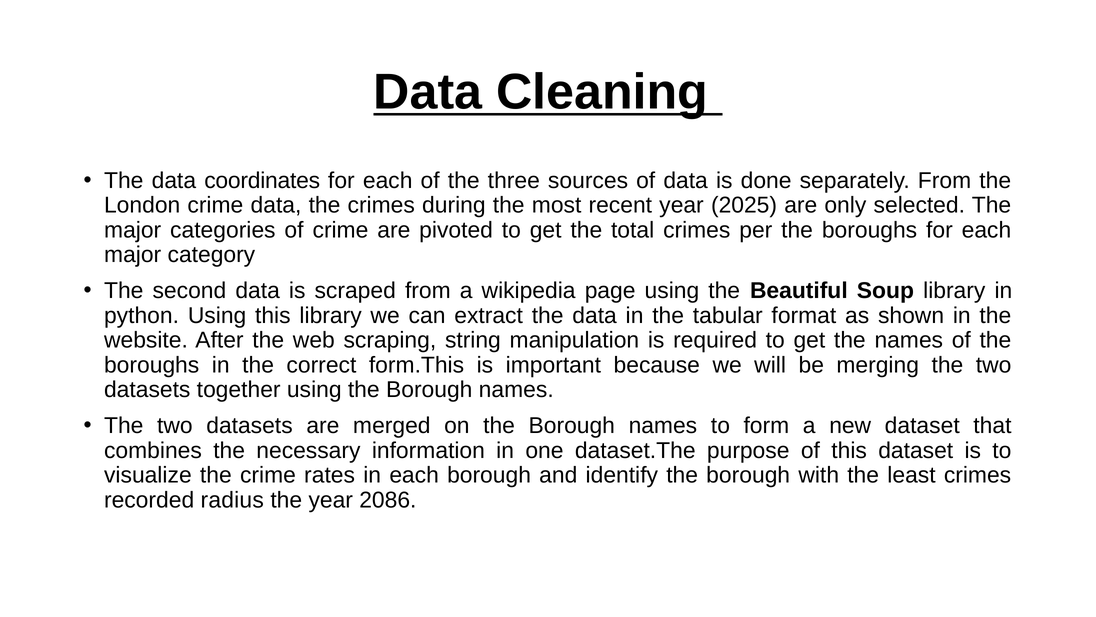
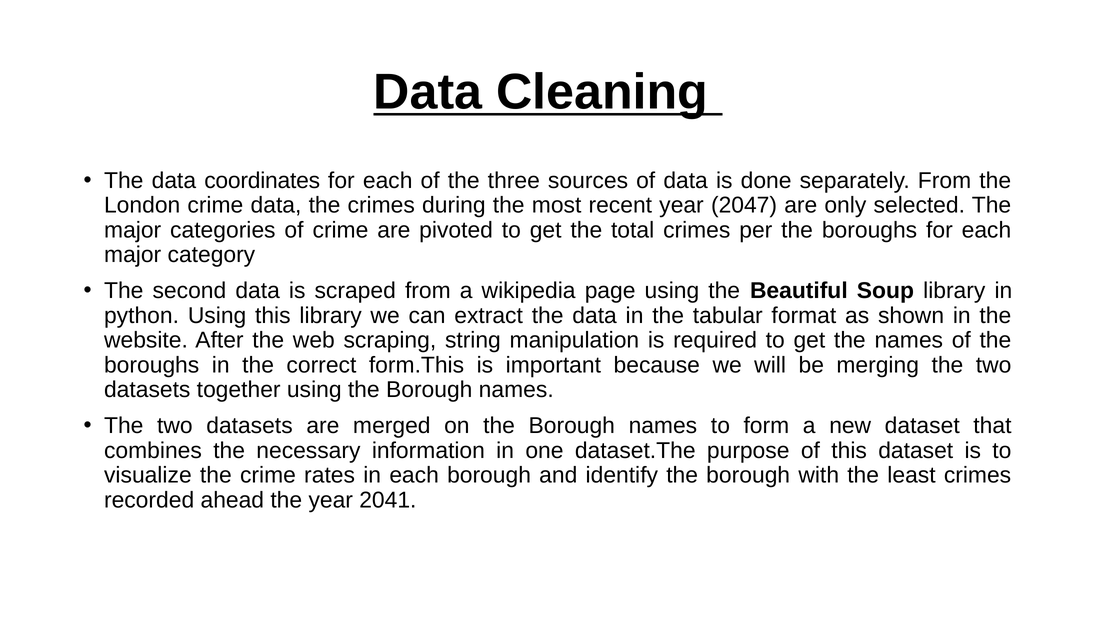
2025: 2025 -> 2047 (744, 205)
radius: radius -> ahead (232, 500)
2086: 2086 -> 2041 (388, 500)
